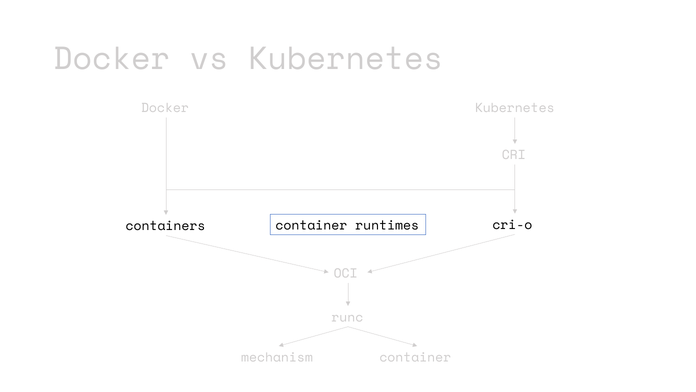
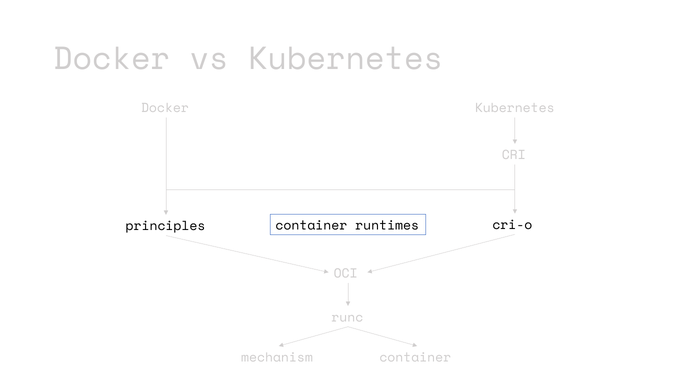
containers: containers -> principles (165, 226)
